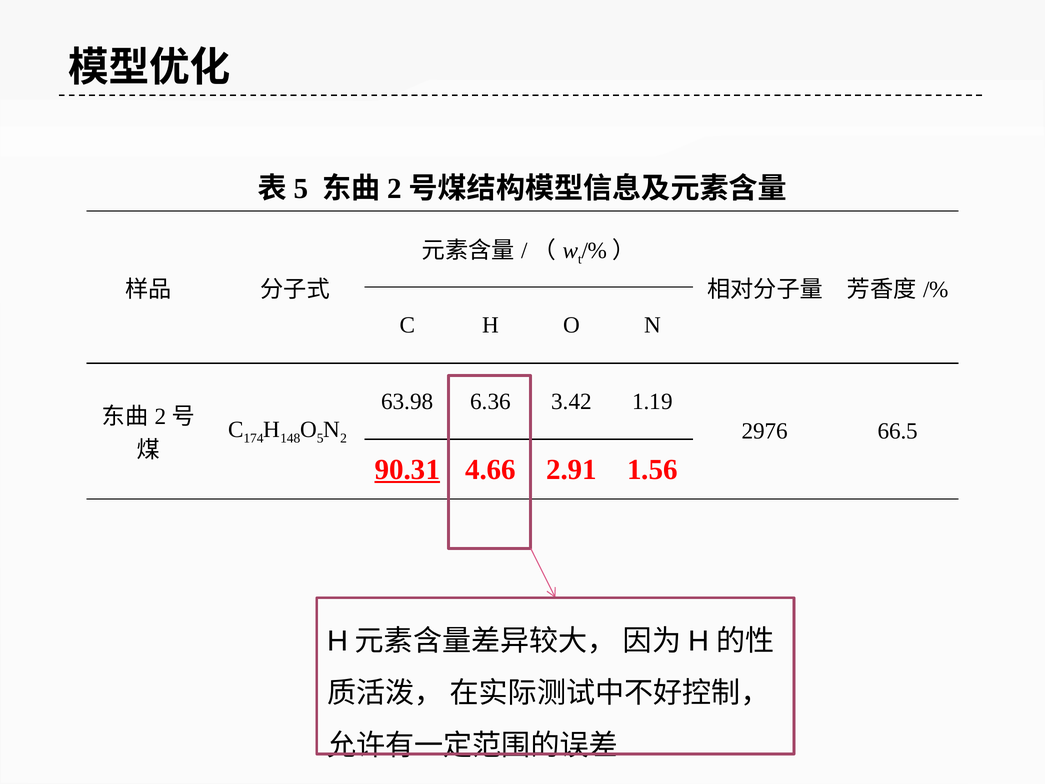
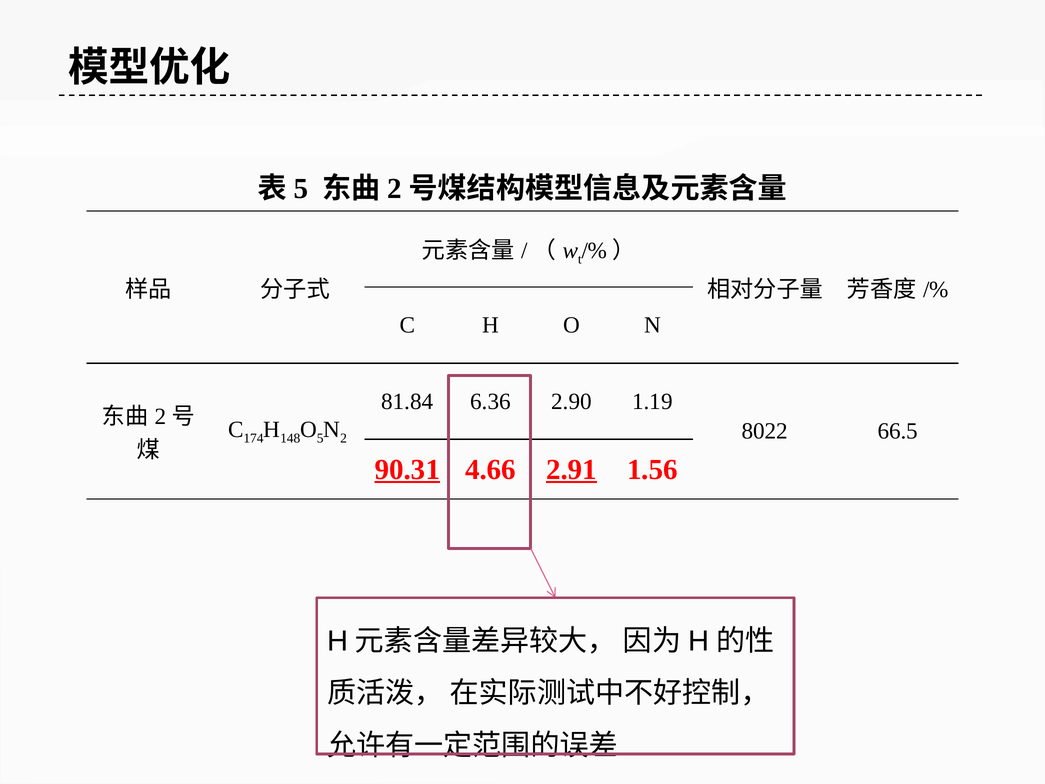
63.98: 63.98 -> 81.84 (407, 401)
3.42: 3.42 -> 2.90 (572, 401)
2976: 2976 -> 8022 (765, 431)
2.91 underline: none -> present (571, 469)
